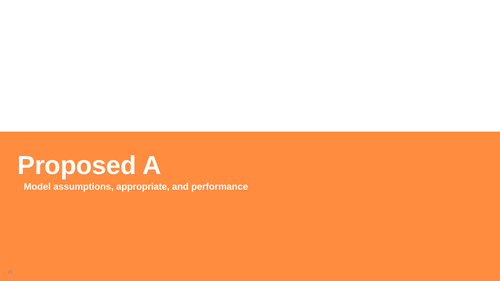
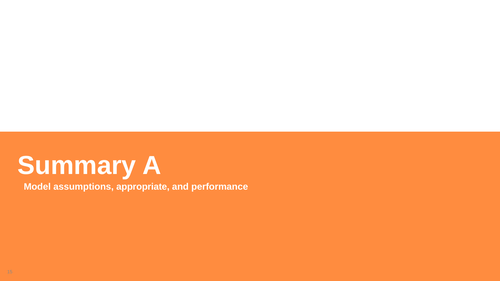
Proposed: Proposed -> Summary (77, 166)
